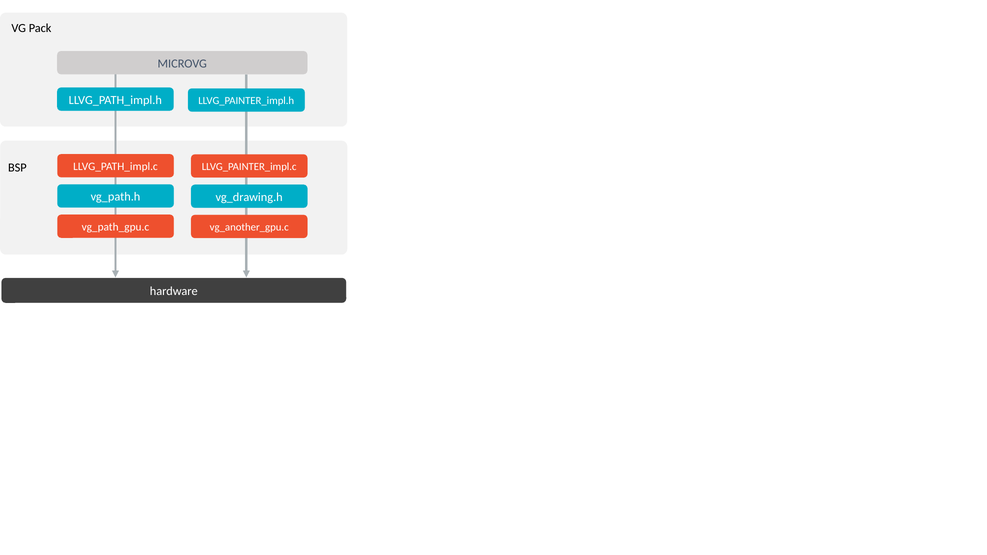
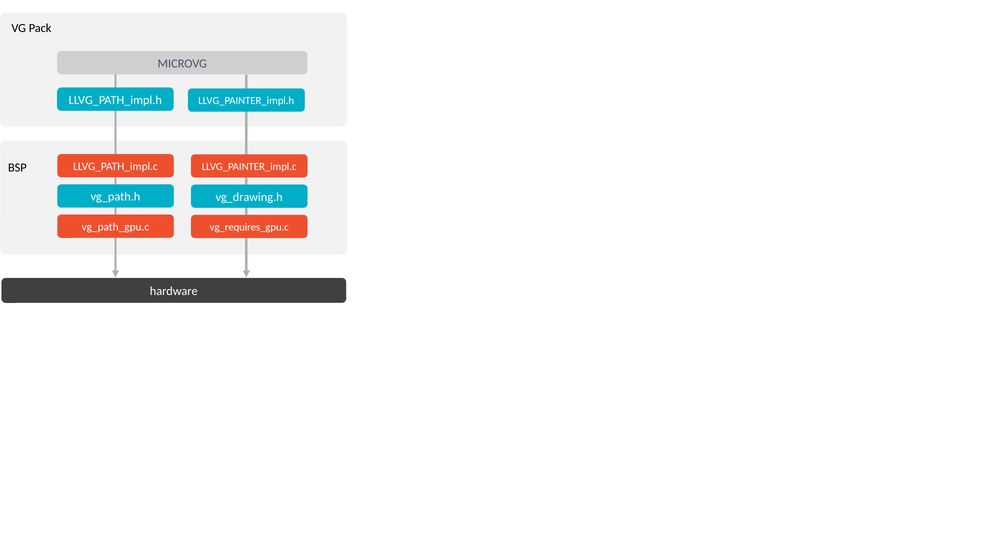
vg_another_gpu.c: vg_another_gpu.c -> vg_requires_gpu.c (249, 227)
